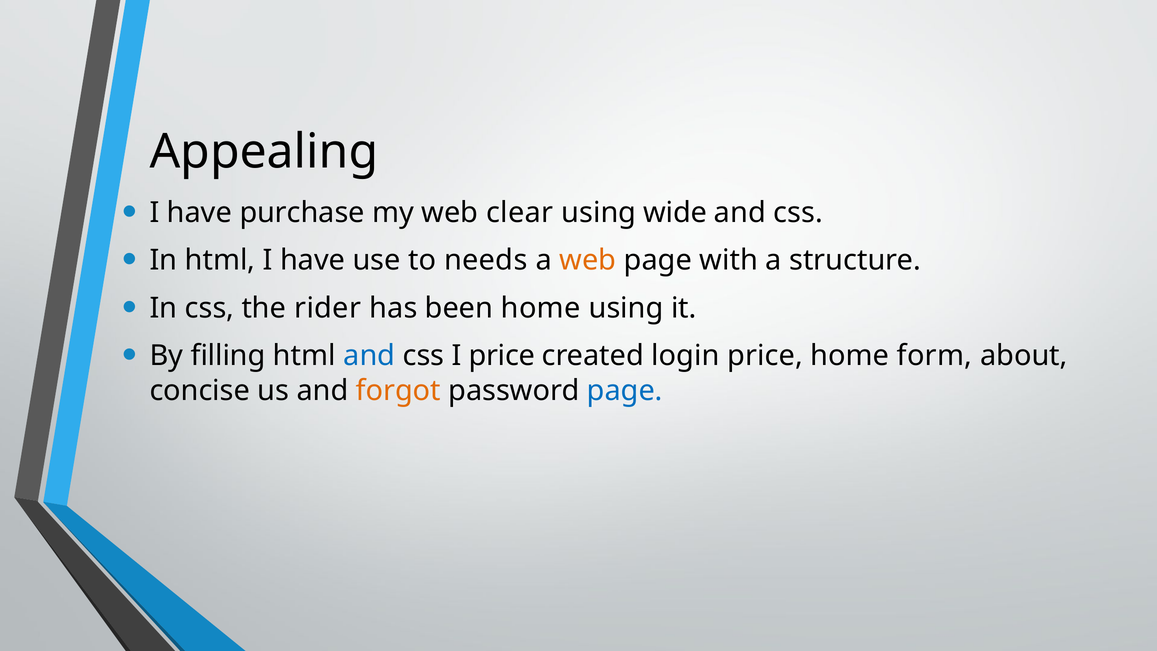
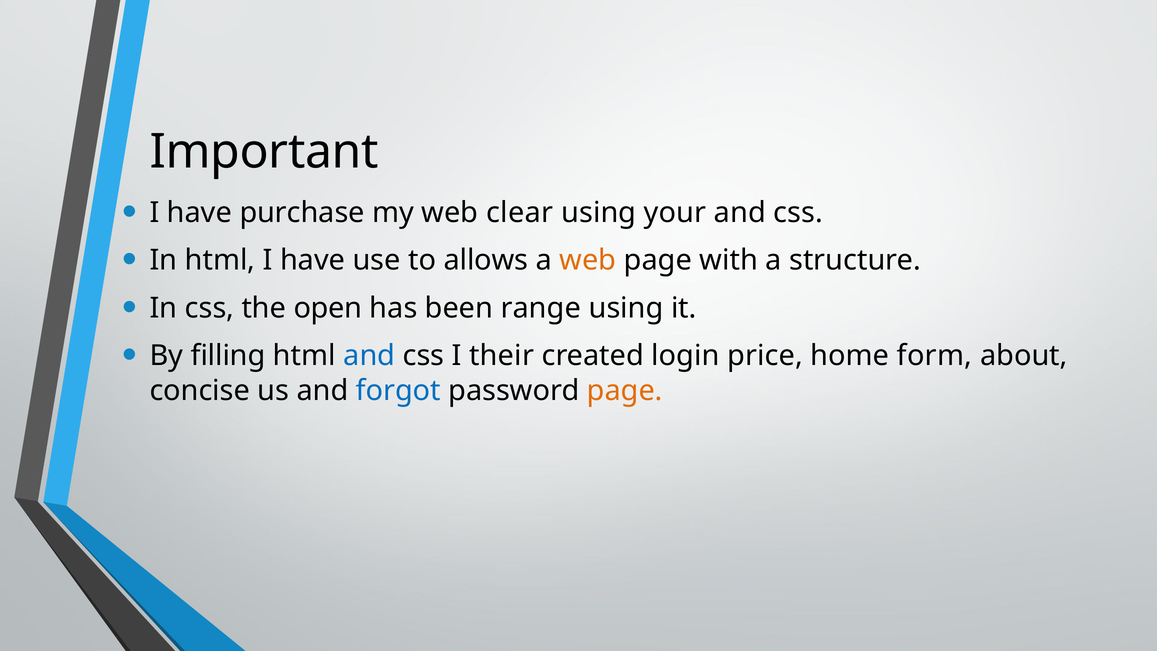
Appealing: Appealing -> Important (264, 152)
wide: wide -> your (675, 213)
needs: needs -> allows (486, 260)
rider: rider -> open (328, 308)
been home: home -> range (541, 308)
I price: price -> their (502, 356)
forgot colour: orange -> blue (398, 390)
page colour: blue -> orange (625, 390)
